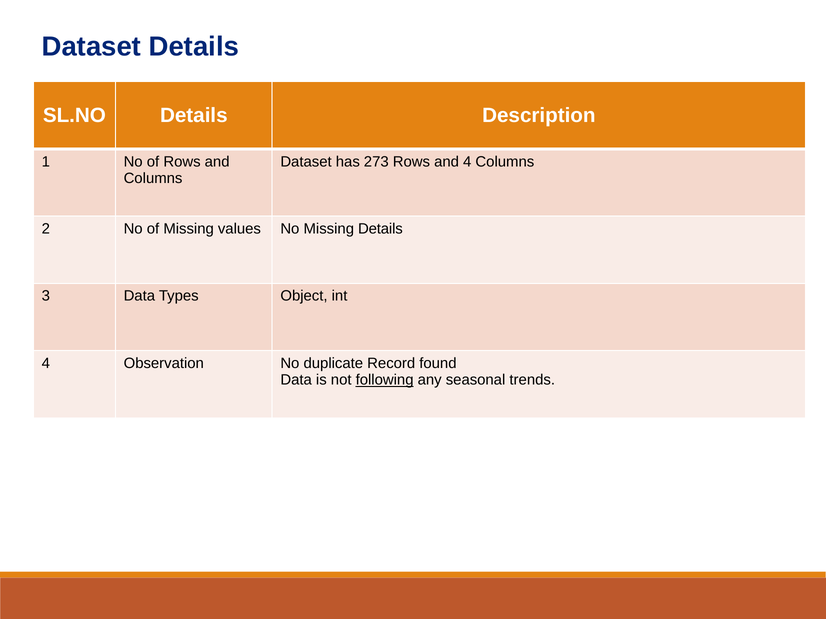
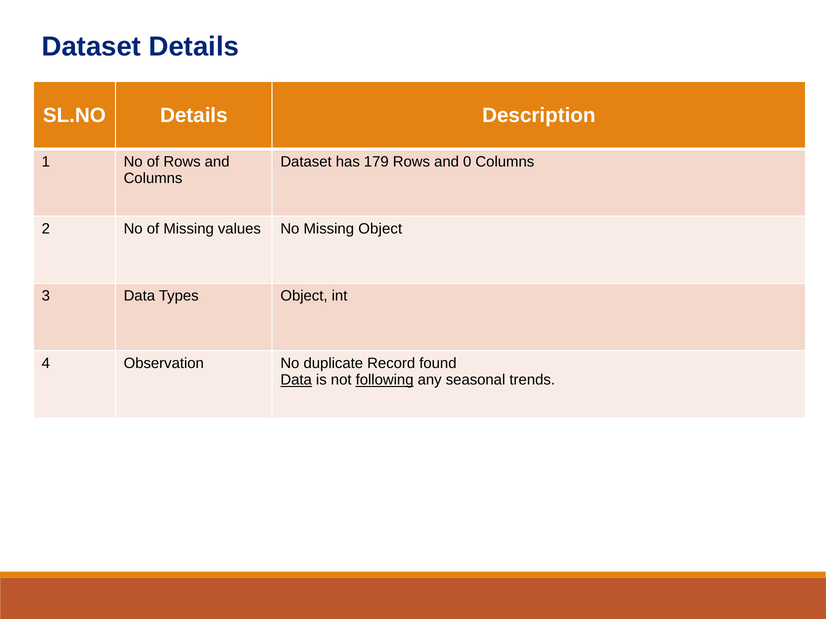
273: 273 -> 179 (376, 162)
and 4: 4 -> 0 (467, 162)
Missing Details: Details -> Object (380, 229)
Data underline: none -> present (296, 380)
